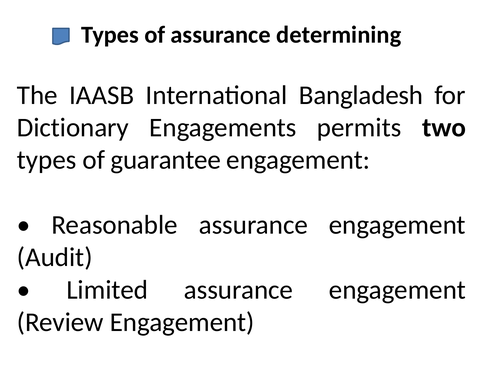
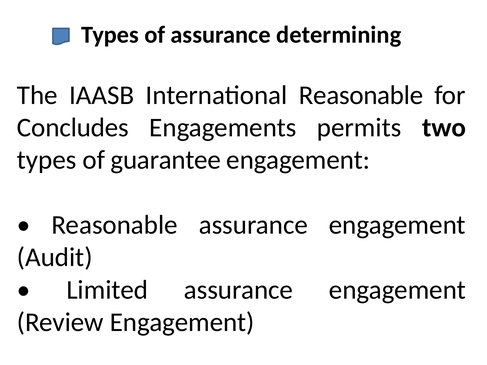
International Bangladesh: Bangladesh -> Reasonable (361, 95)
Dictionary: Dictionary -> Concludes (73, 128)
